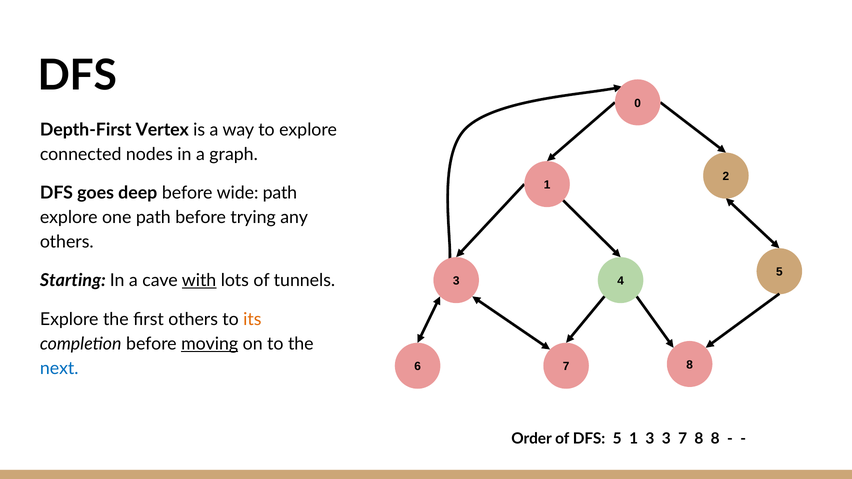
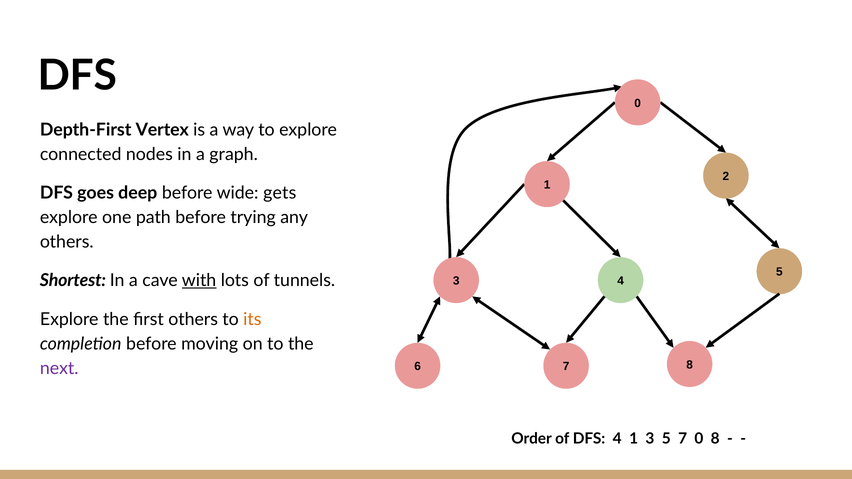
wide path: path -> gets (280, 193)
Starting: Starting -> Shortest (73, 281)
moving underline: present -> none (210, 344)
next colour: blue -> purple (59, 368)
DFS 5: 5 -> 4 (617, 439)
3 3: 3 -> 5 (666, 439)
7 8: 8 -> 0 (699, 439)
